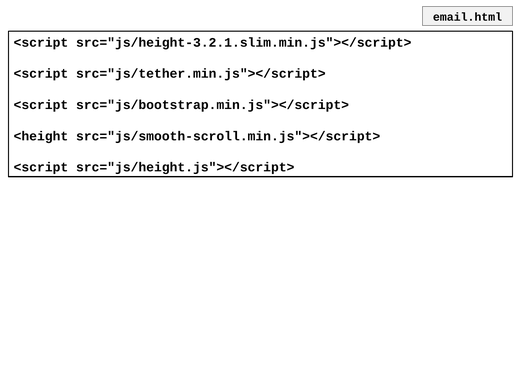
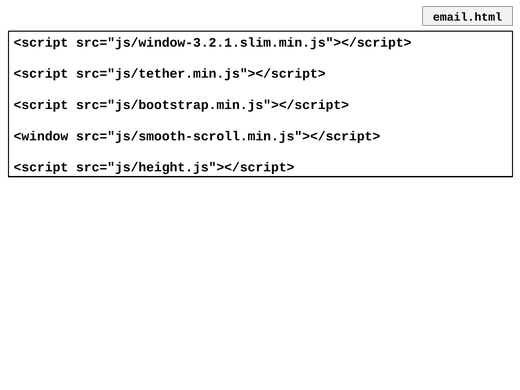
src="js/height-3.2.1.slim.min.js"></script>: src="js/height-3.2.1.slim.min.js"></script> -> src="js/window-3.2.1.slim.min.js"></script> (244, 42)
<height: <height -> <window (41, 136)
